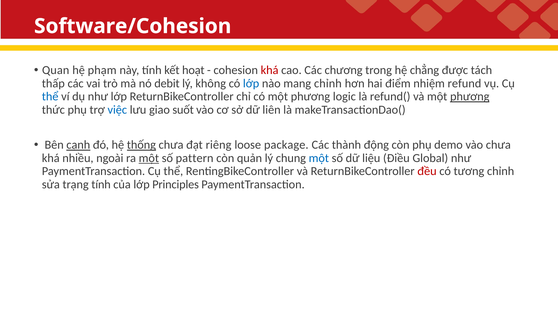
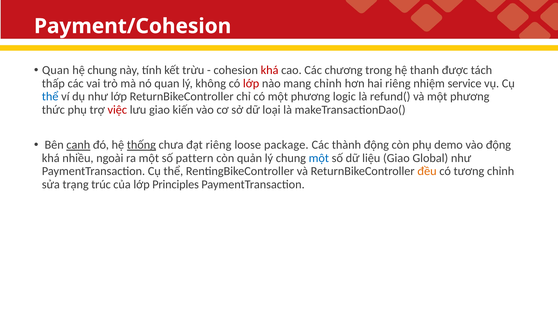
Software/Cohesion: Software/Cohesion -> Payment/Cohesion (133, 26)
hệ phạm: phạm -> chung (102, 70)
hoạt: hoạt -> trừu (193, 70)
chẳng: chẳng -> thanh (424, 70)
nó debit: debit -> quan (167, 83)
lớp colour: blue -> red (251, 83)
hai điểm: điểm -> riêng (398, 83)
refund: refund -> service (465, 83)
phương underline: present -> none (470, 97)
việc colour: blue -> red (117, 110)
suốt: suốt -> kiến (183, 110)
liên: liên -> loại (271, 110)
vào chưa: chưa -> động (498, 145)
một underline: present -> none (149, 158)
liệu Điều: Điều -> Giao (396, 158)
đều colour: red -> orange (427, 171)
trạng tính: tính -> trúc (101, 184)
